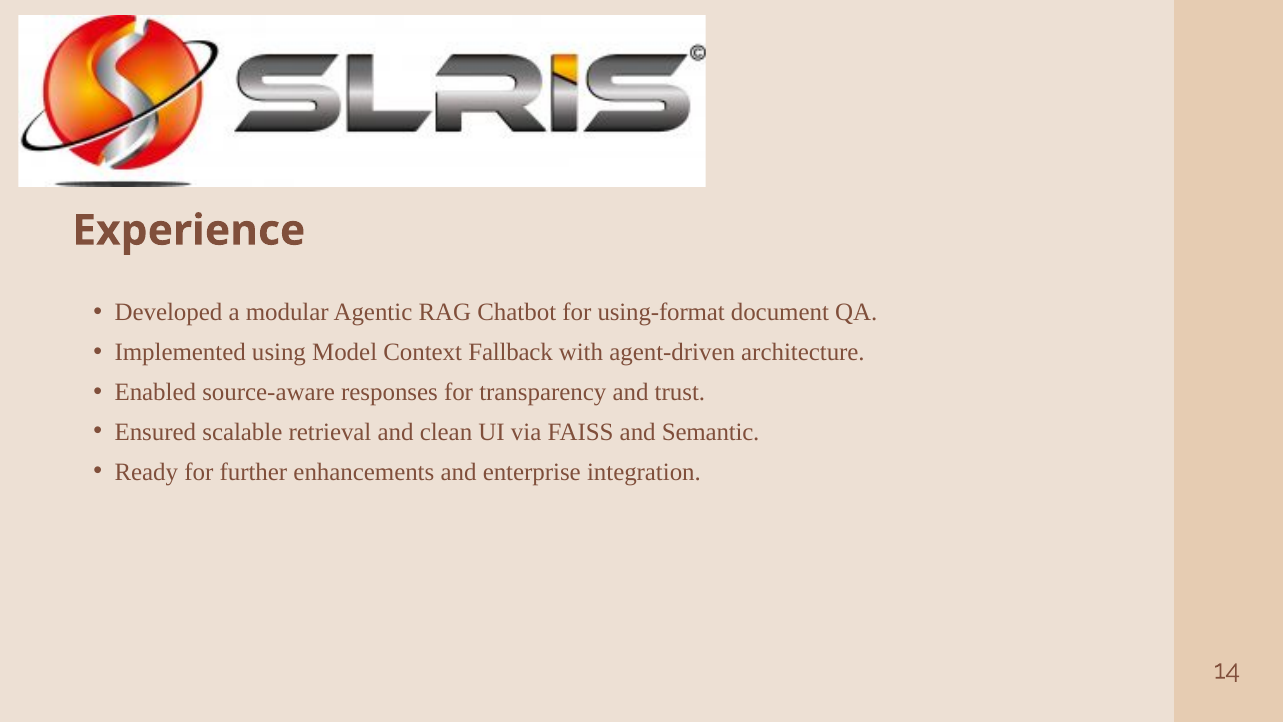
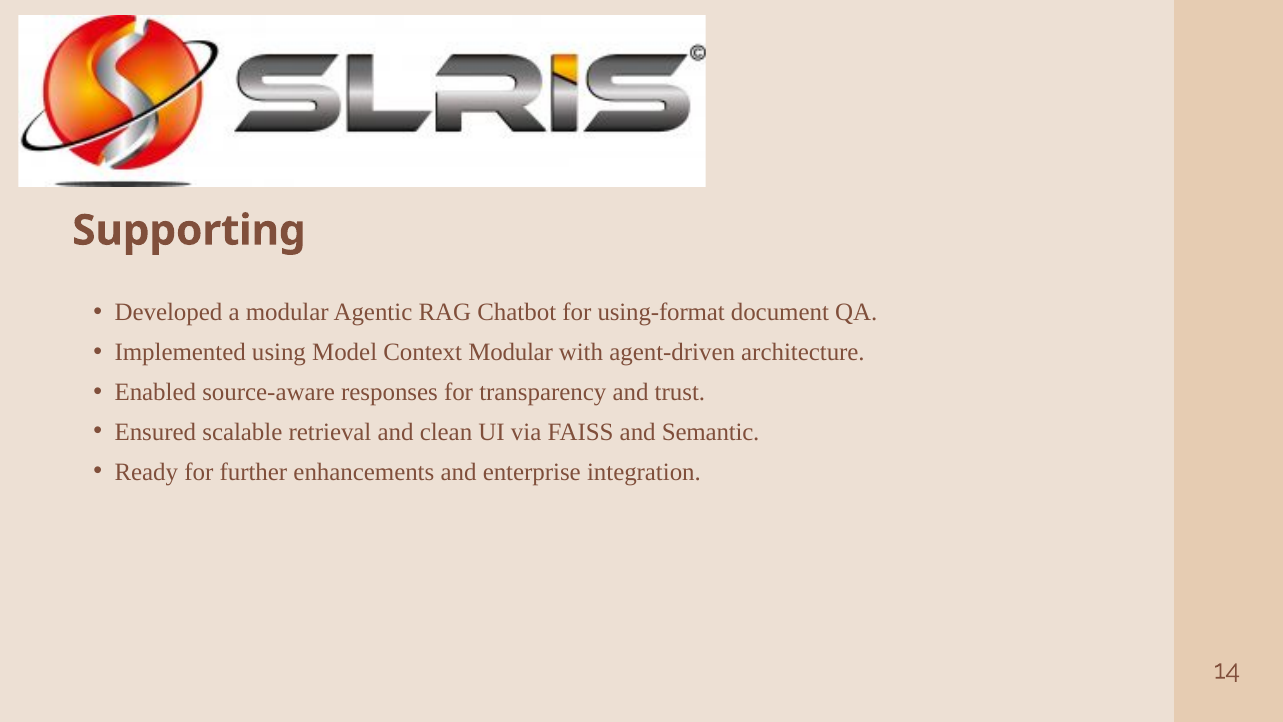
Experience: Experience -> Supporting (189, 230)
Context Fallback: Fallback -> Modular (511, 352)
